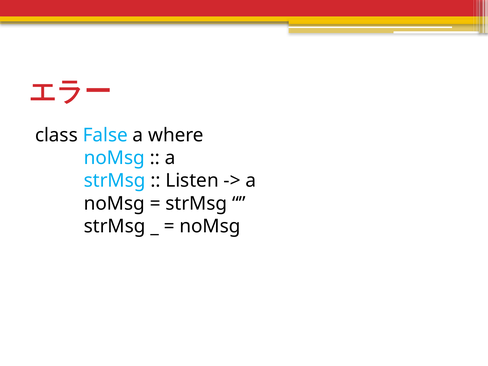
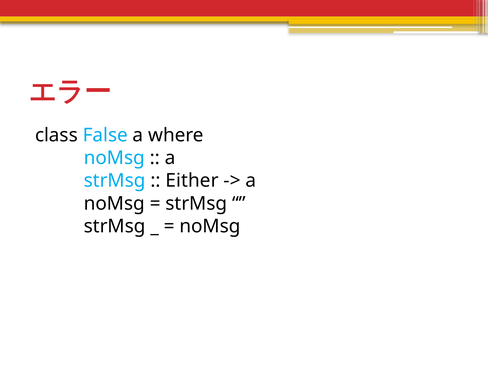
Listen: Listen -> Either (192, 181)
